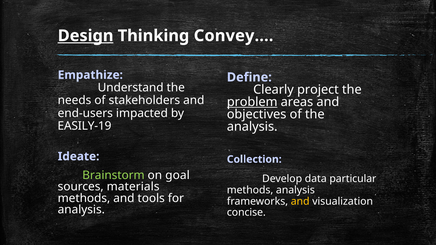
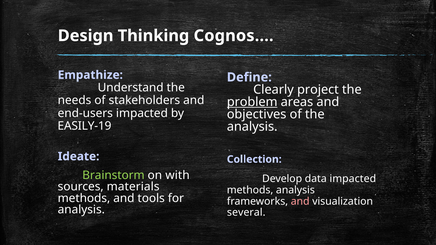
Design underline: present -> none (86, 36)
Convey: Convey -> Cognos (234, 36)
goal: goal -> with (178, 175)
data particular: particular -> impacted (353, 179)
and colour: yellow -> pink (300, 202)
concise: concise -> several (246, 213)
